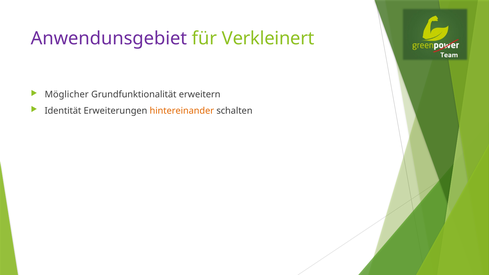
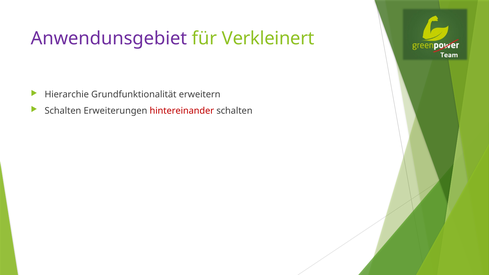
Möglicher: Möglicher -> Hierarchie (67, 95)
Identität: Identität -> Schalten (63, 111)
hintereinander colour: orange -> red (182, 111)
